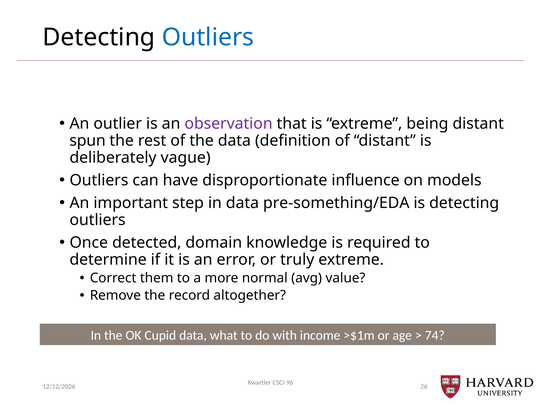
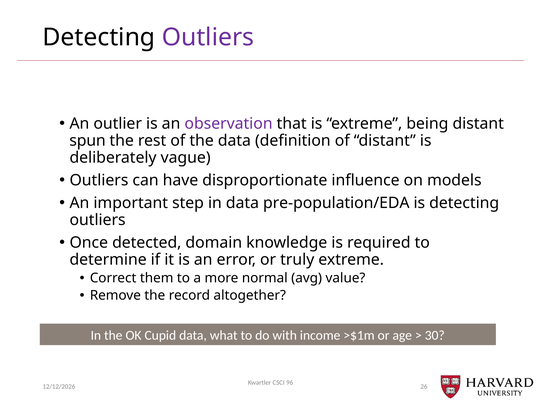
Outliers colour: blue -> purple (208, 38)
pre-something/EDA: pre-something/EDA -> pre-population/EDA (336, 203)
74: 74 -> 30 (435, 336)
